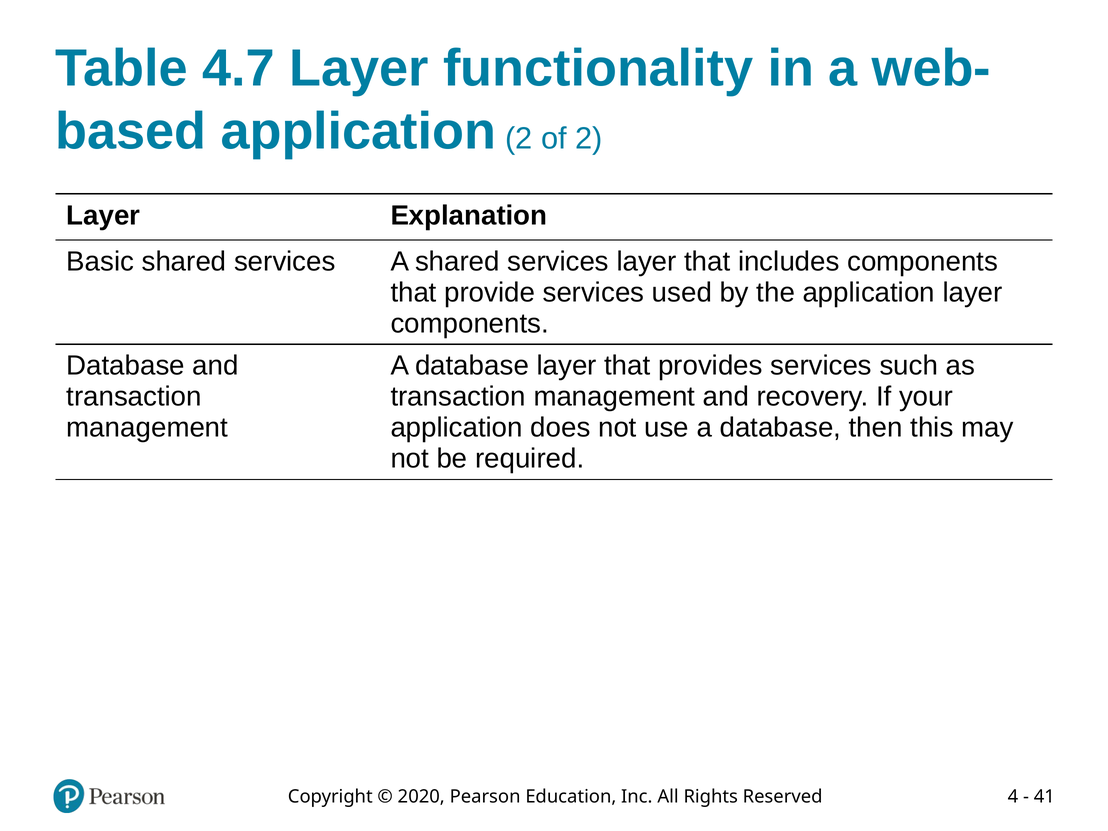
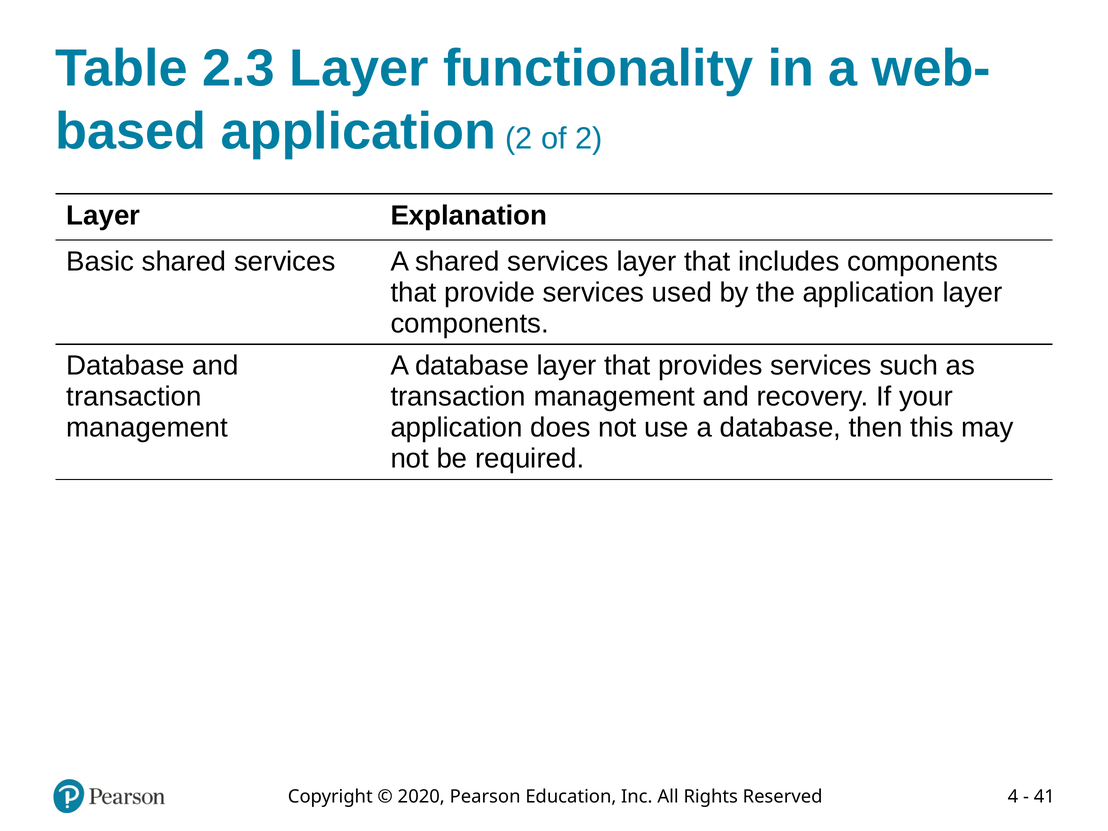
4.7: 4.7 -> 2.3 (239, 69)
